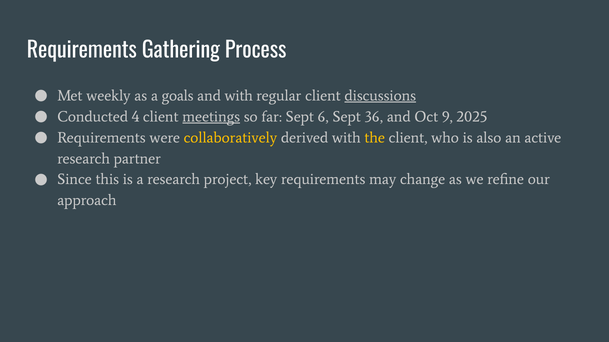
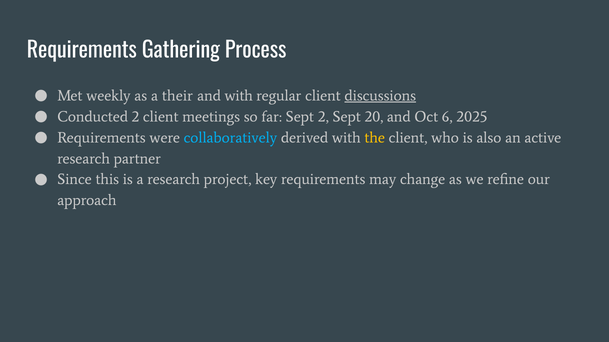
goals: goals -> their (177, 96)
Conducted 4: 4 -> 2 (136, 117)
meetings underline: present -> none (211, 117)
Sept 6: 6 -> 2 (323, 117)
36: 36 -> 20 (374, 117)
9: 9 -> 6 (447, 117)
collaboratively colour: yellow -> light blue (230, 138)
